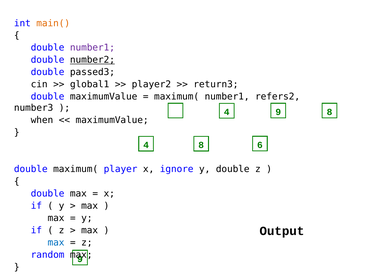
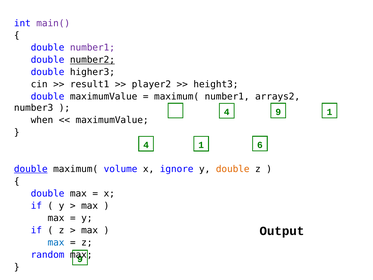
main( colour: orange -> purple (53, 23)
passed3: passed3 -> higher3 (92, 72)
global1: global1 -> result1 (90, 84)
return3: return3 -> height3 (216, 84)
refers2: refers2 -> arrays2 (278, 97)
9 8: 8 -> 1 (330, 112)
4 8: 8 -> 1 (201, 145)
double underline: none -> present (31, 169)
player: player -> volume (121, 169)
double colour: black -> orange (233, 169)
